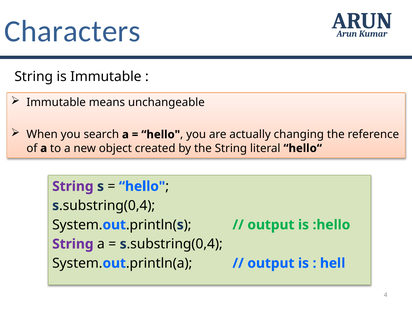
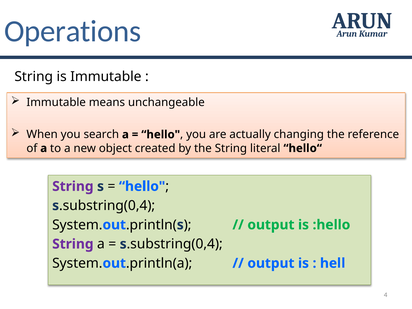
Characters: Characters -> Operations (73, 31)
